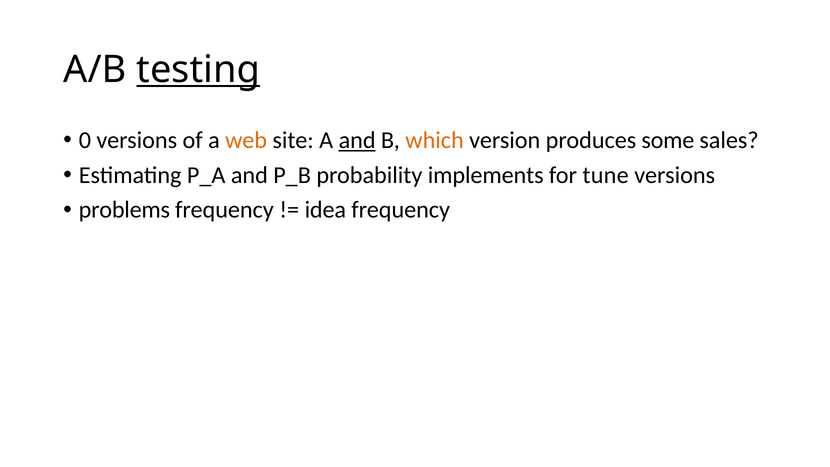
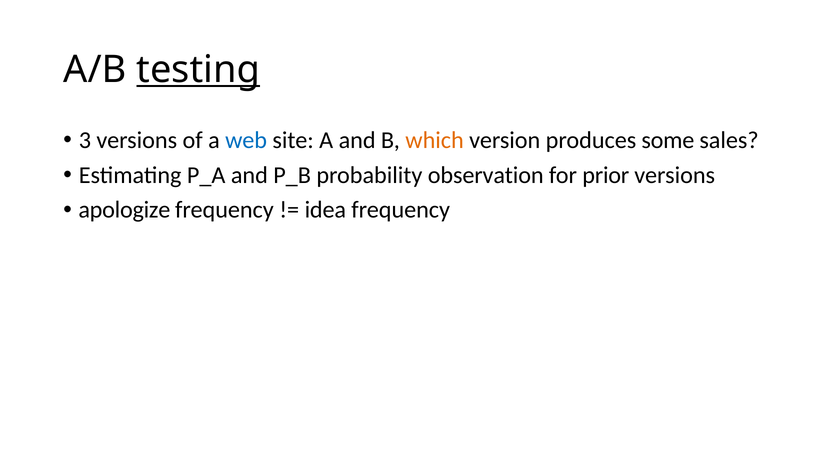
0: 0 -> 3 (85, 140)
web colour: orange -> blue (246, 140)
and underline: present -> none (357, 140)
implements: implements -> observation (486, 175)
tune: tune -> prior (606, 175)
problems: problems -> apologize (124, 210)
